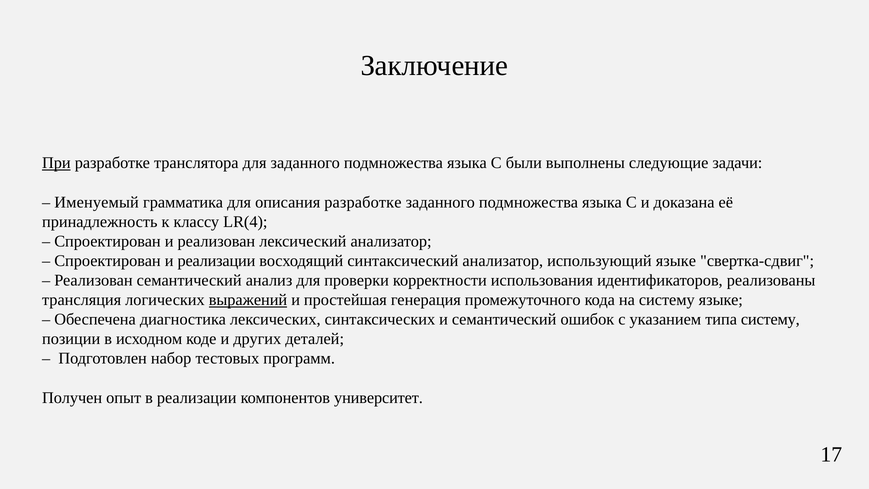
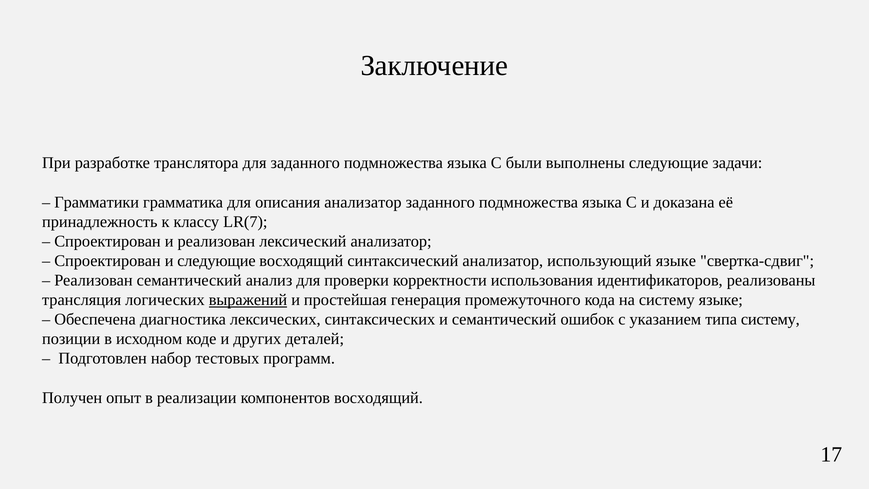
При underline: present -> none (56, 163)
Именуемый: Именуемый -> Грамматики (97, 202)
описания разработке: разработке -> анализатор (363, 202)
LR(4: LR(4 -> LR(7 (245, 222)
и реализации: реализации -> следующие (216, 261)
компонентов университет: университет -> восходящий (378, 398)
